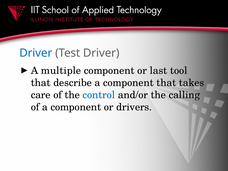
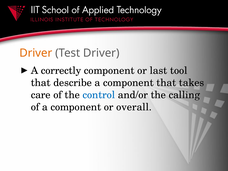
Driver colour: blue -> orange (36, 53)
multiple: multiple -> correctly (61, 71)
drivers: drivers -> overall (134, 107)
